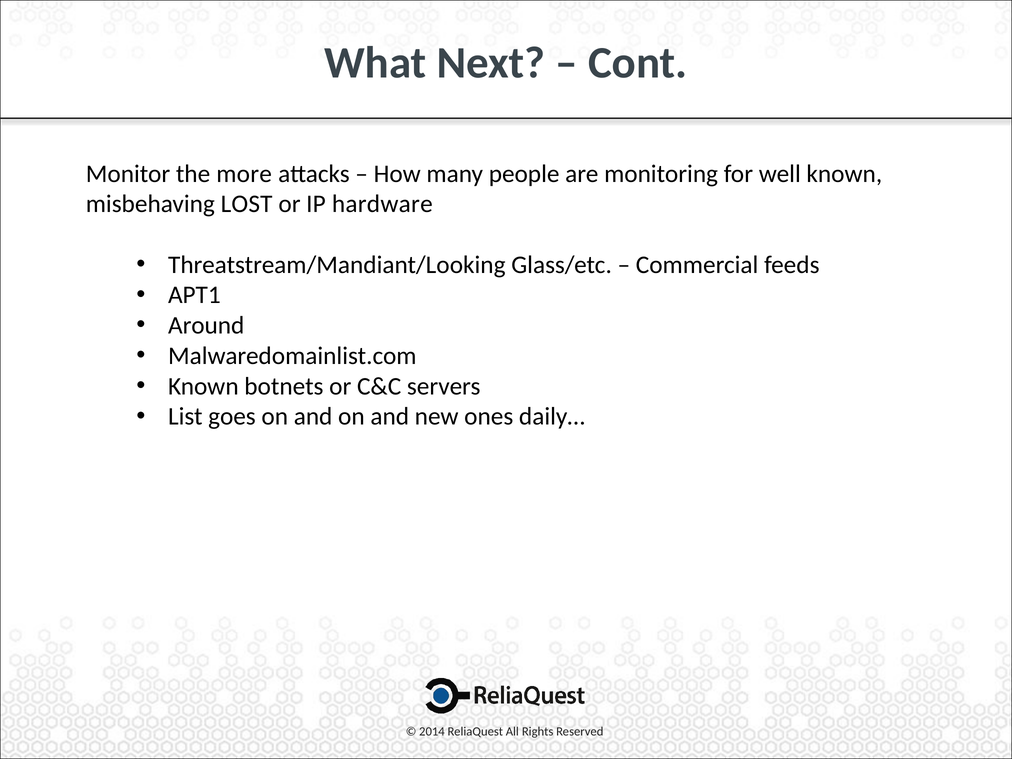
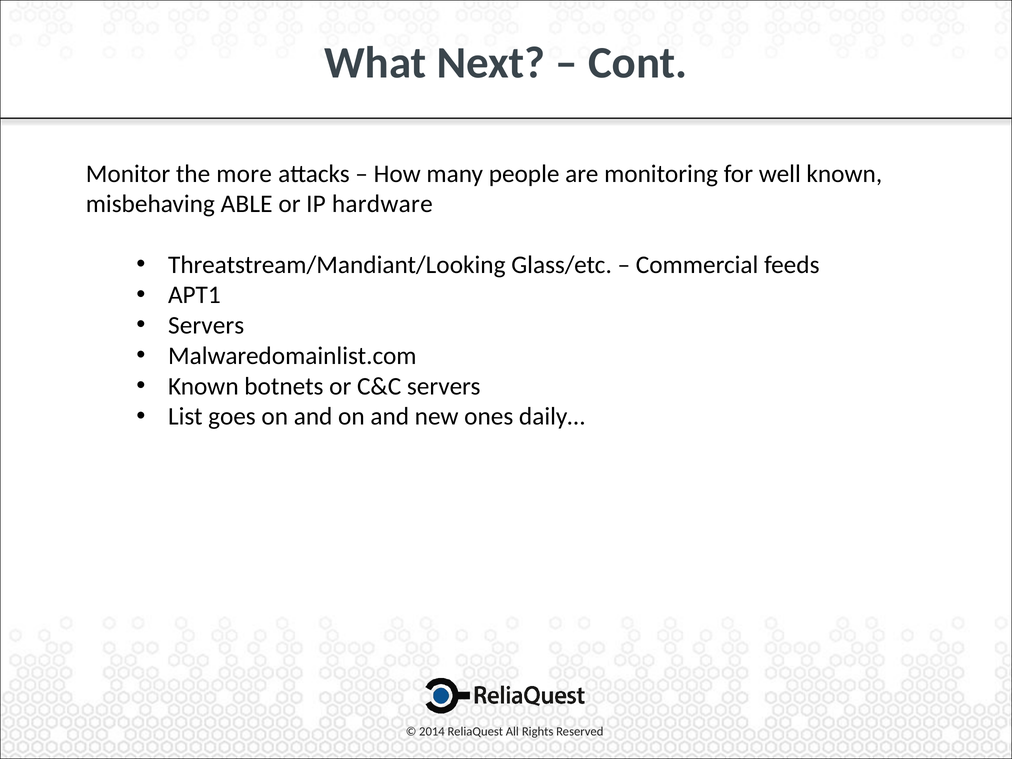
LOST: LOST -> ABLE (247, 204)
Around: Around -> Servers (206, 325)
